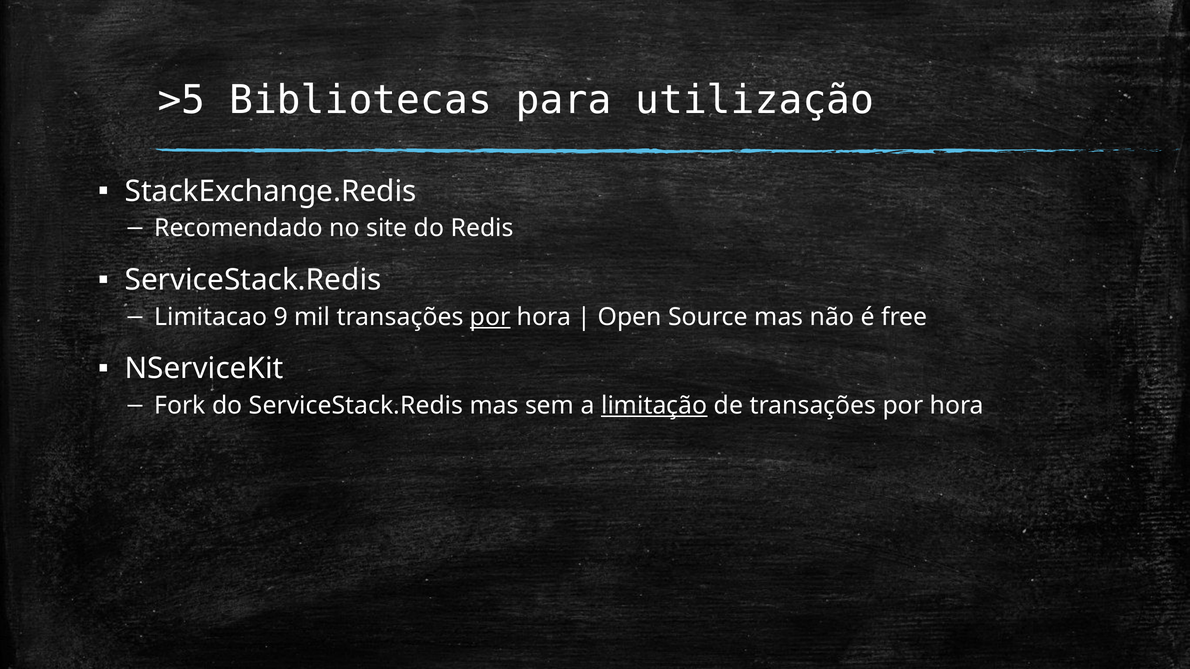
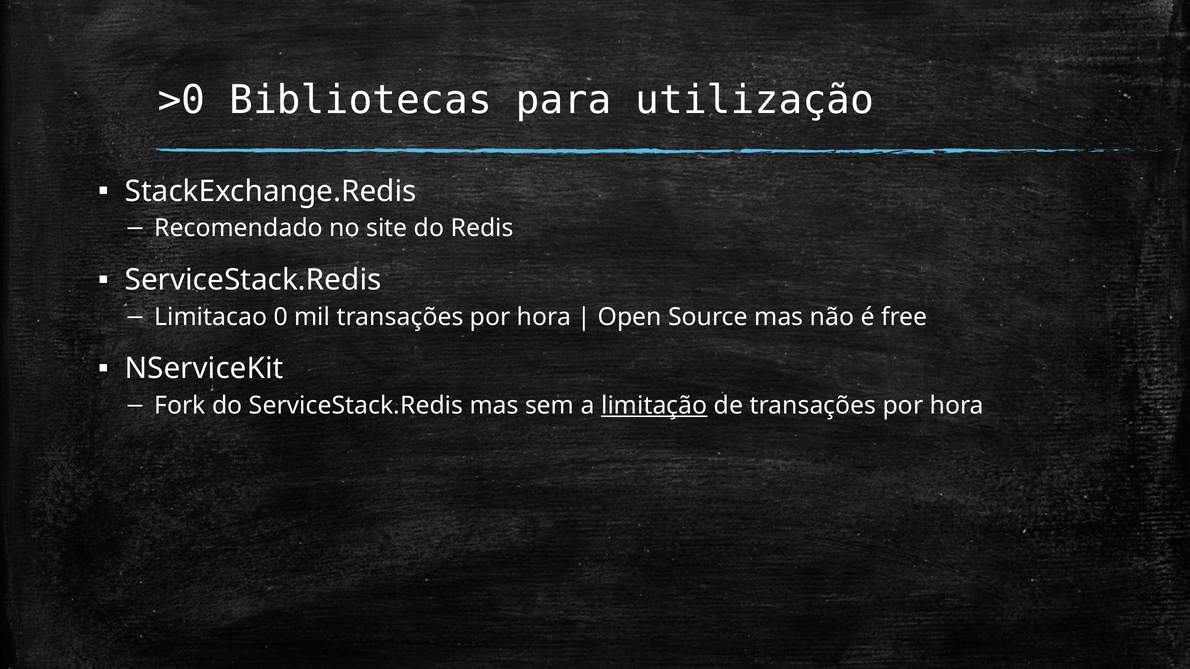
>5: >5 -> >0 (181, 100)
9: 9 -> 0 (281, 317)
por underline: present -> none (490, 317)
